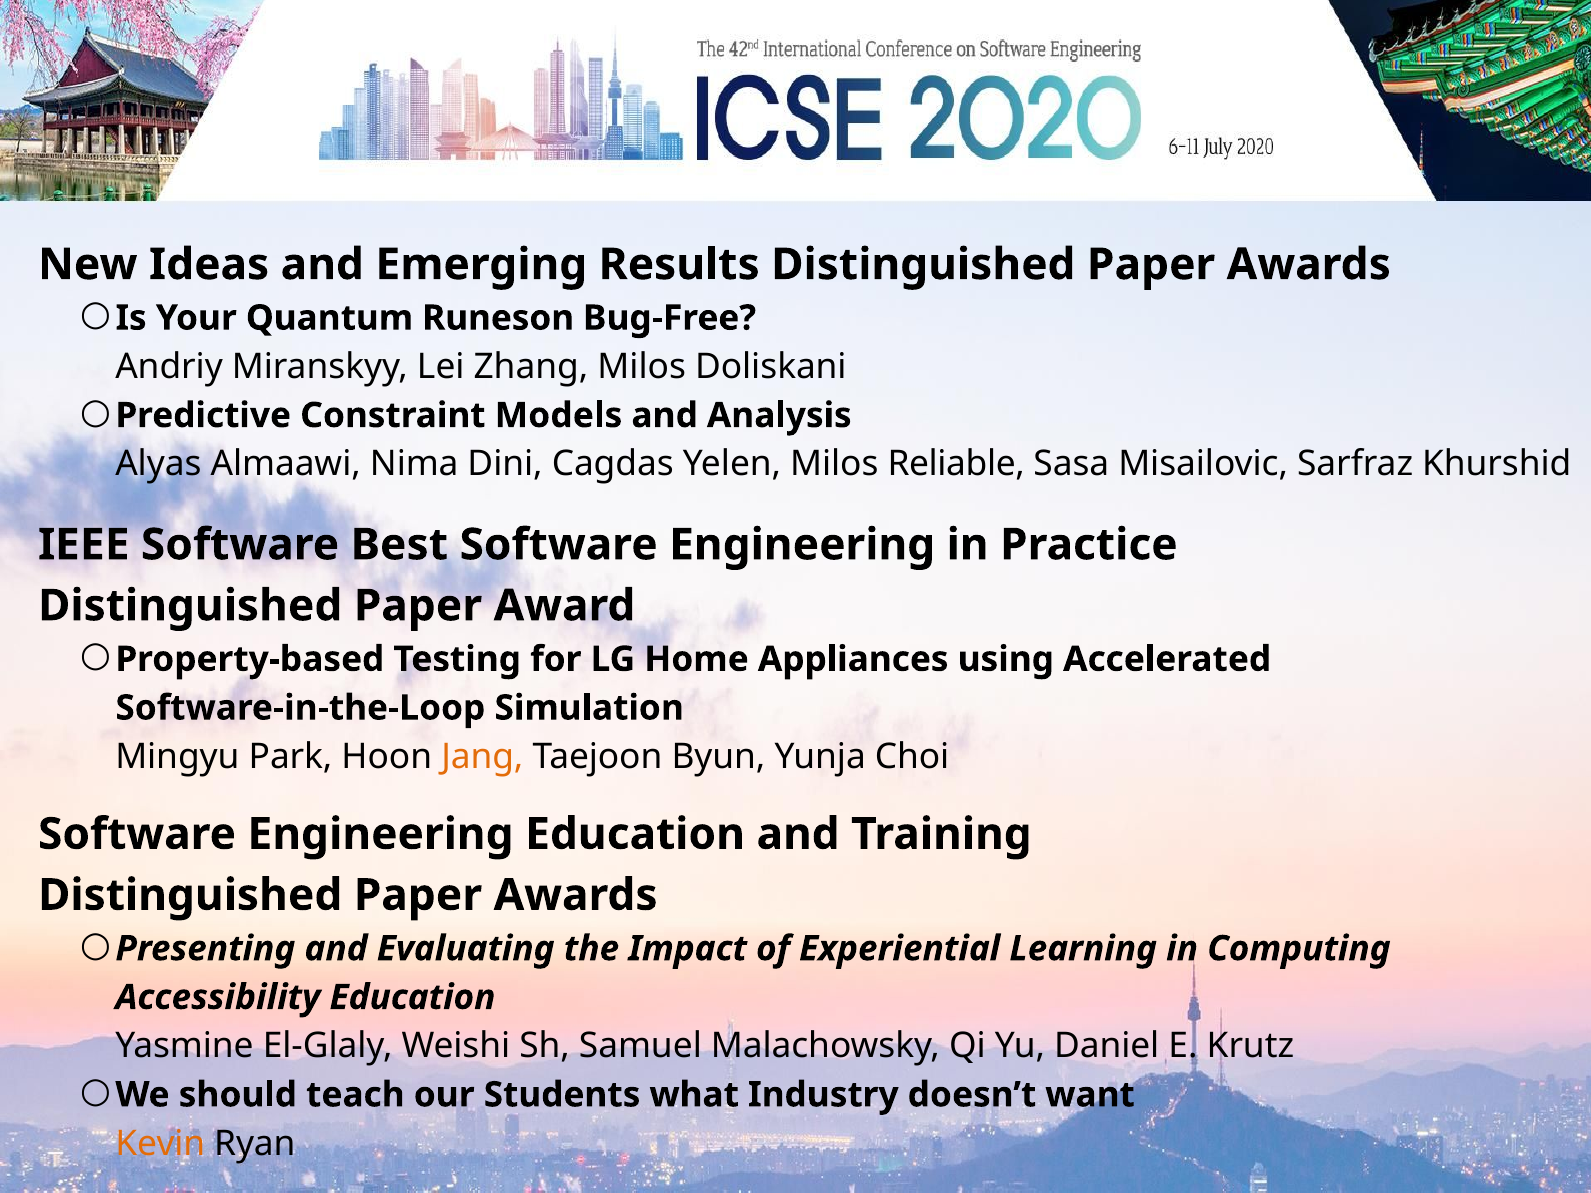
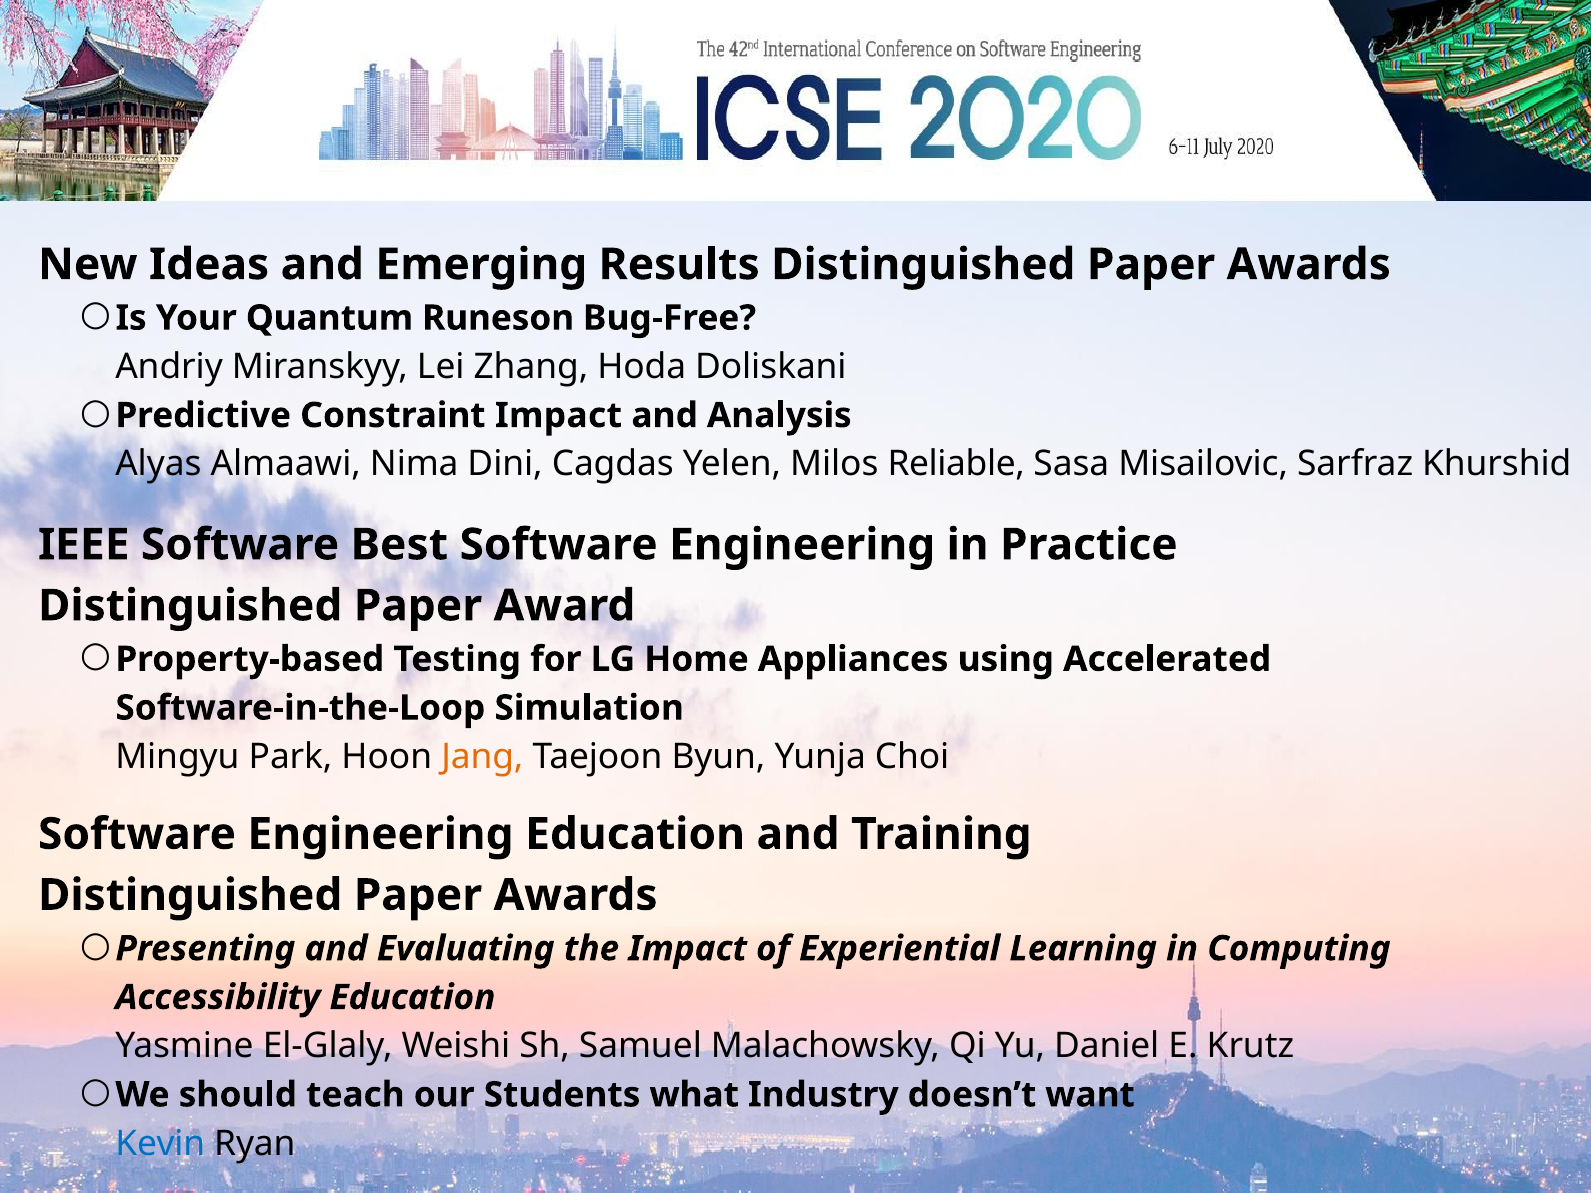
Zhang Milos: Milos -> Hoda (642, 367)
Constraint Models: Models -> Impact (558, 416)
Kevin colour: orange -> blue (160, 1144)
